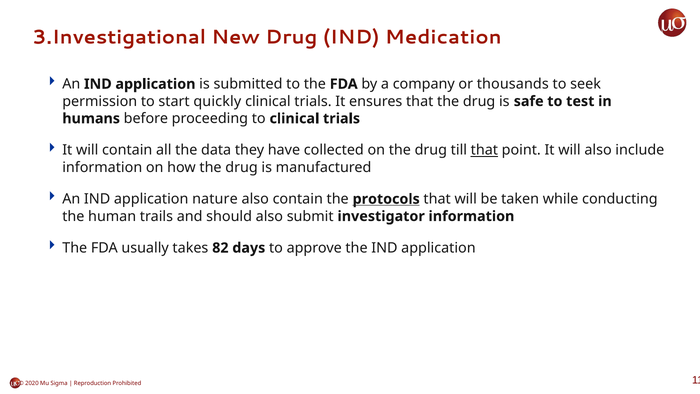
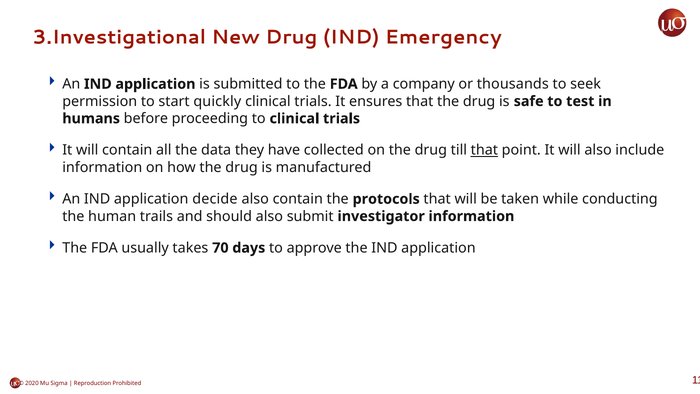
Medication: Medication -> Emergency (443, 37)
nature: nature -> decide (215, 199)
protocols underline: present -> none (386, 199)
82: 82 -> 70 (220, 248)
